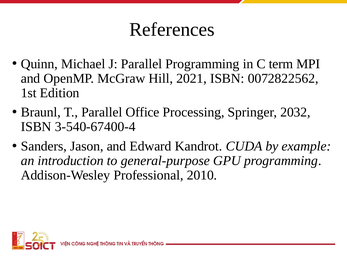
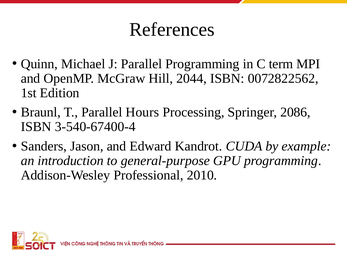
2021: 2021 -> 2044 (192, 78)
Office: Office -> Hours (142, 112)
2032: 2032 -> 2086 (295, 112)
